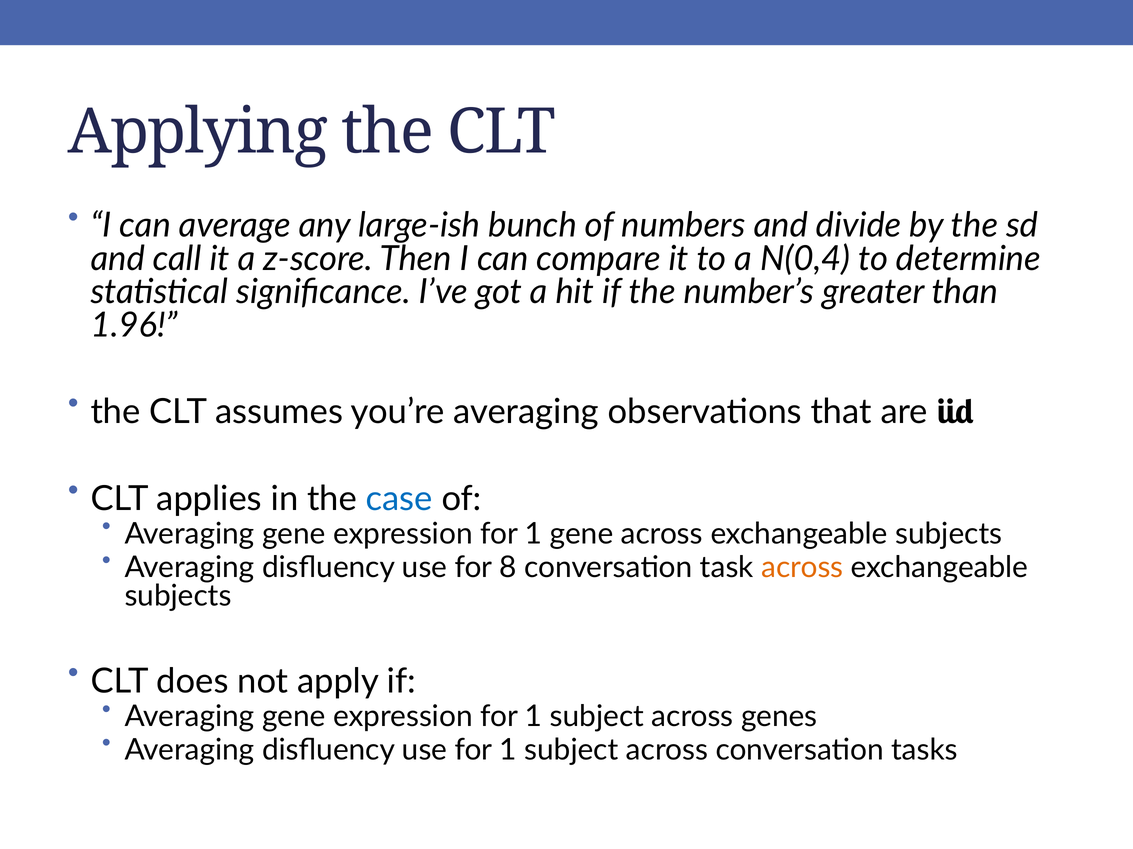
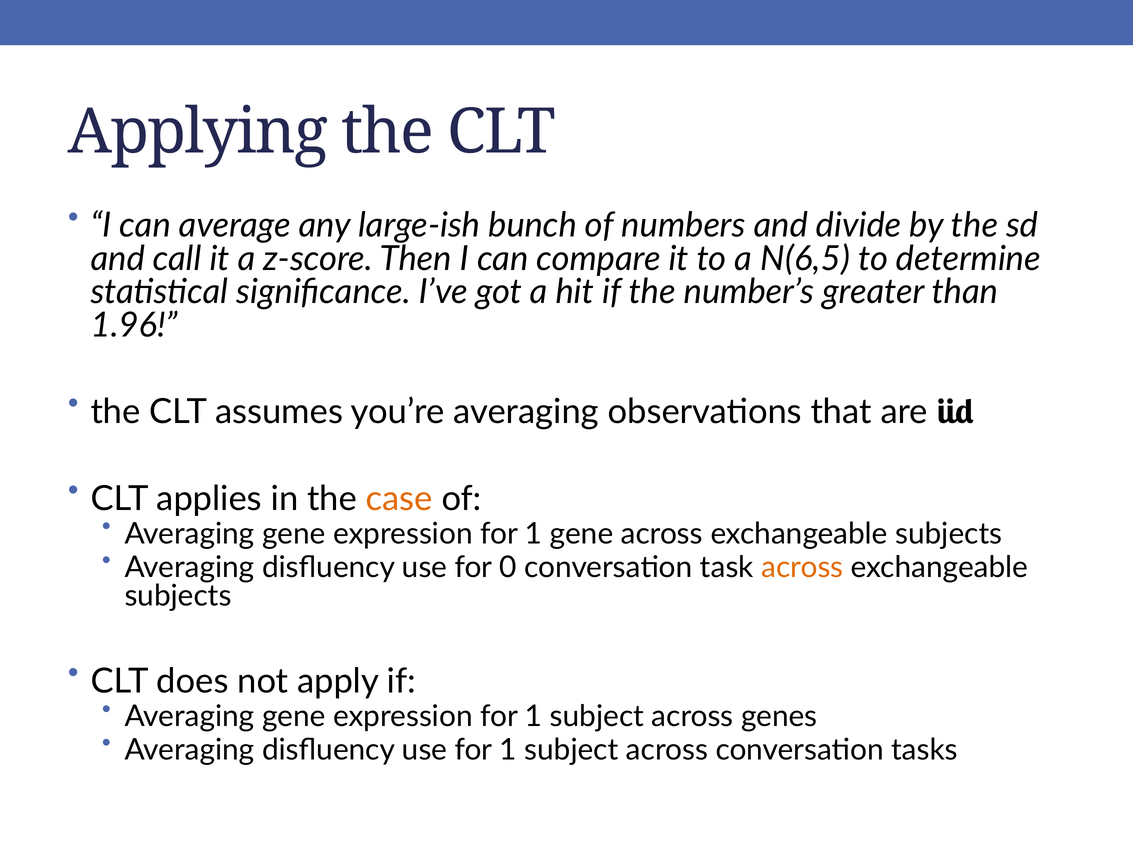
N(0,4: N(0,4 -> N(6,5 (805, 259)
case colour: blue -> orange (399, 499)
8: 8 -> 0 (508, 568)
